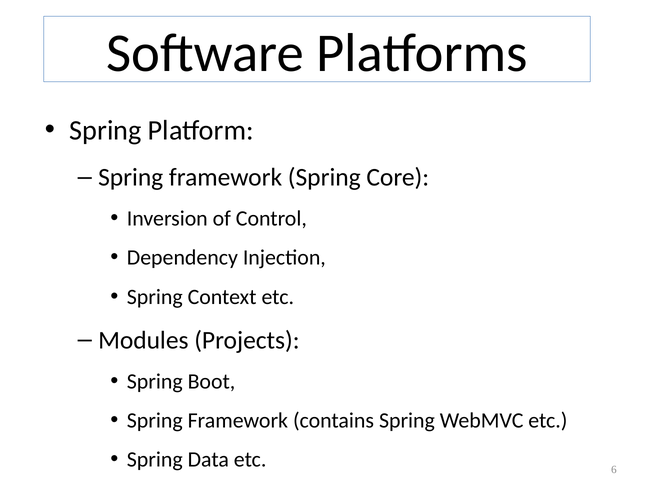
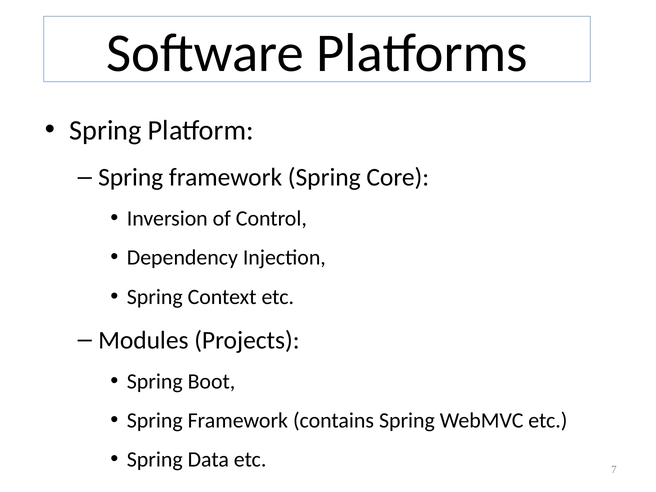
6: 6 -> 7 (614, 470)
